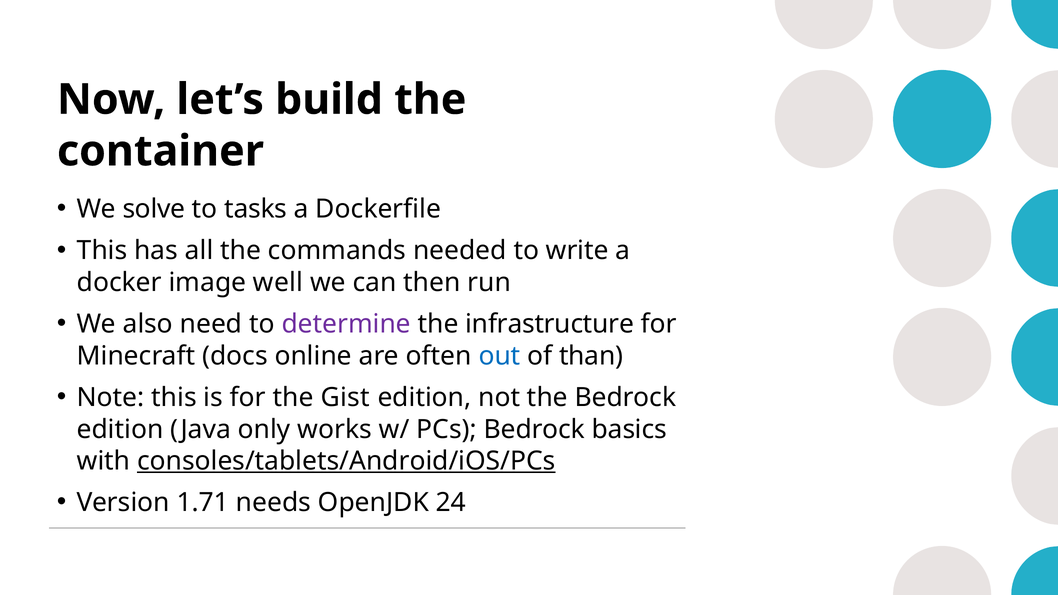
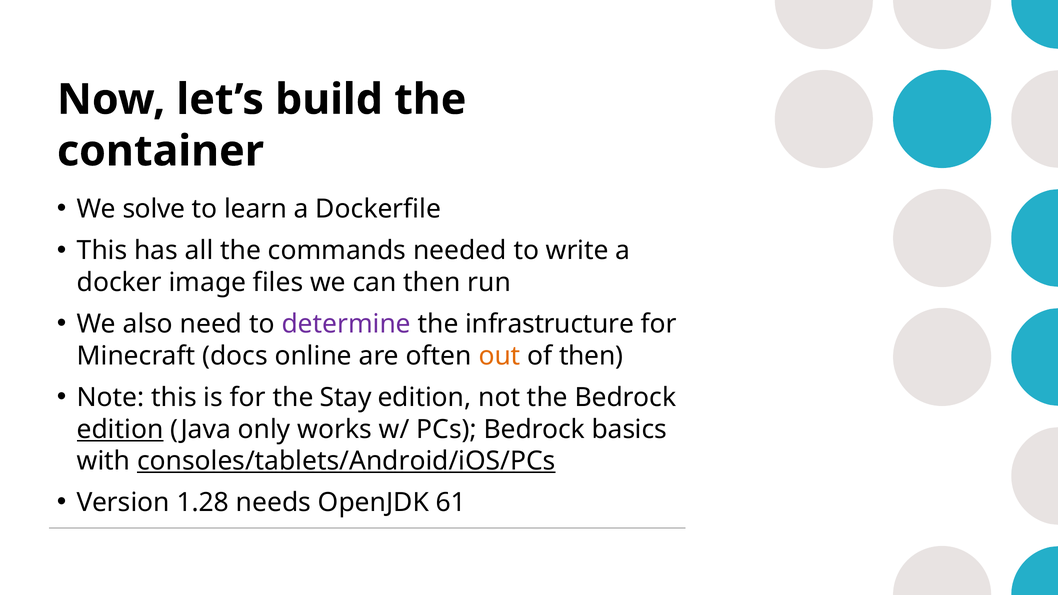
tasks: tasks -> learn (256, 209)
well: well -> files (278, 283)
out colour: blue -> orange (499, 356)
of than: than -> then (591, 356)
Gist: Gist -> Stay (346, 398)
edition underline: none -> present (120, 429)
1.71: 1.71 -> 1.28 (203, 503)
24: 24 -> 61 (451, 503)
